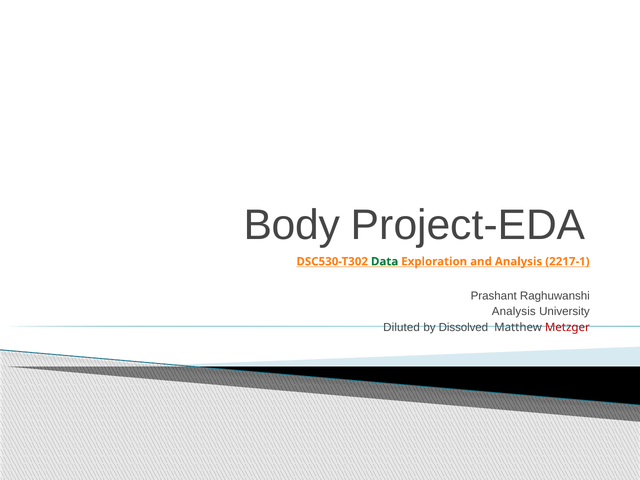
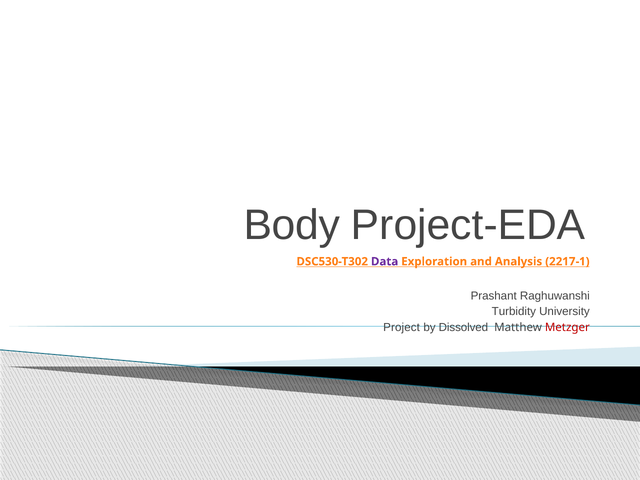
Data colour: green -> purple (385, 262)
Analysis: Analysis -> Turbidity (514, 312)
Diluted: Diluted -> Project (402, 327)
